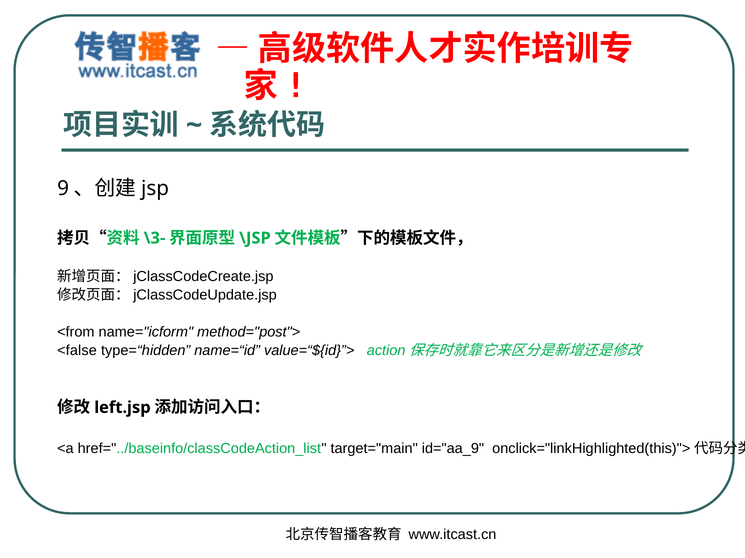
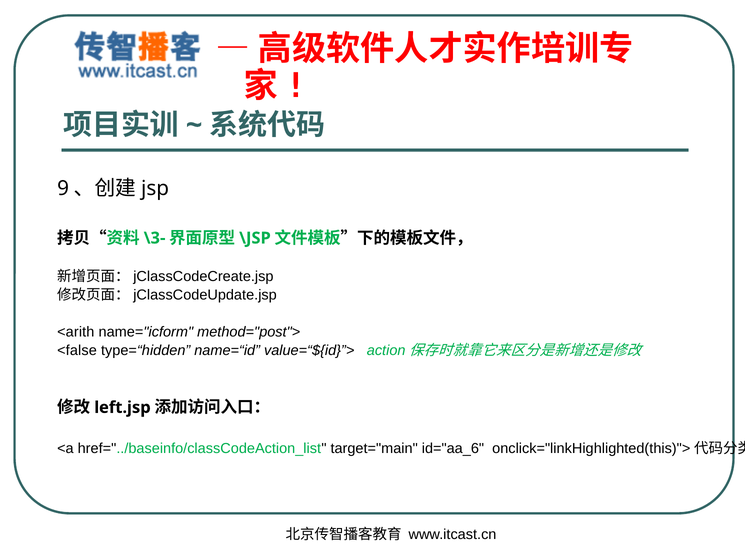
<from: <from -> <arith (76, 332)
id="aa_9: id="aa_9 -> id="aa_6 (453, 449)
